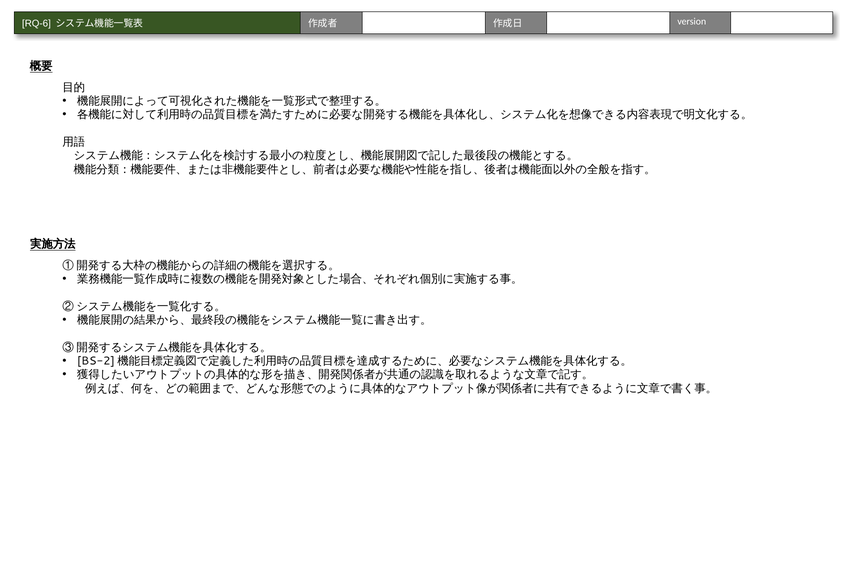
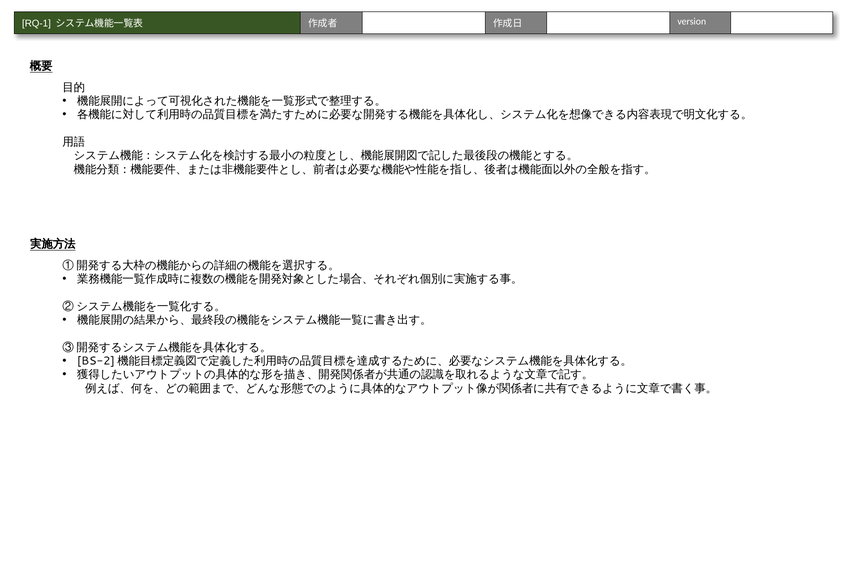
RQ-6: RQ-6 -> RQ-1 (36, 24)
